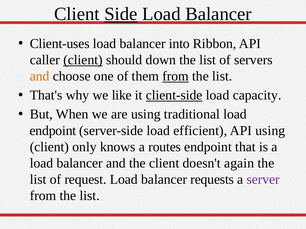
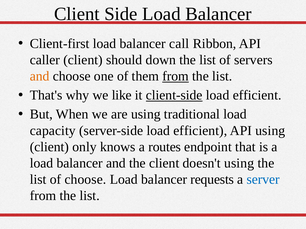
Side underline: present -> none (121, 14)
Client-uses: Client-uses -> Client-first (60, 44)
into: into -> call (179, 44)
client underline: present -> none (83, 60)
capacity: capacity -> efficient (257, 95)
endpoint: endpoint -> capacity (53, 131)
doesn't again: again -> using (239, 163)
of request: request -> choose (85, 180)
server colour: purple -> blue (263, 180)
